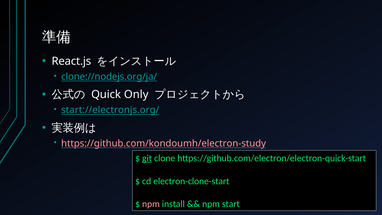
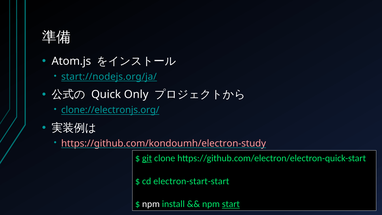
React.js: React.js -> Atom.js (71, 61)
clone://nodejs.org/ja/: clone://nodejs.org/ja/ -> start://nodejs.org/ja/ (109, 77)
start://electronjs.org/: start://electronjs.org/ -> clone://electronjs.org/ (110, 110)
electron-clone-start: electron-clone-start -> electron-start-start (191, 181)
npm colour: pink -> white (151, 204)
start underline: none -> present (231, 204)
